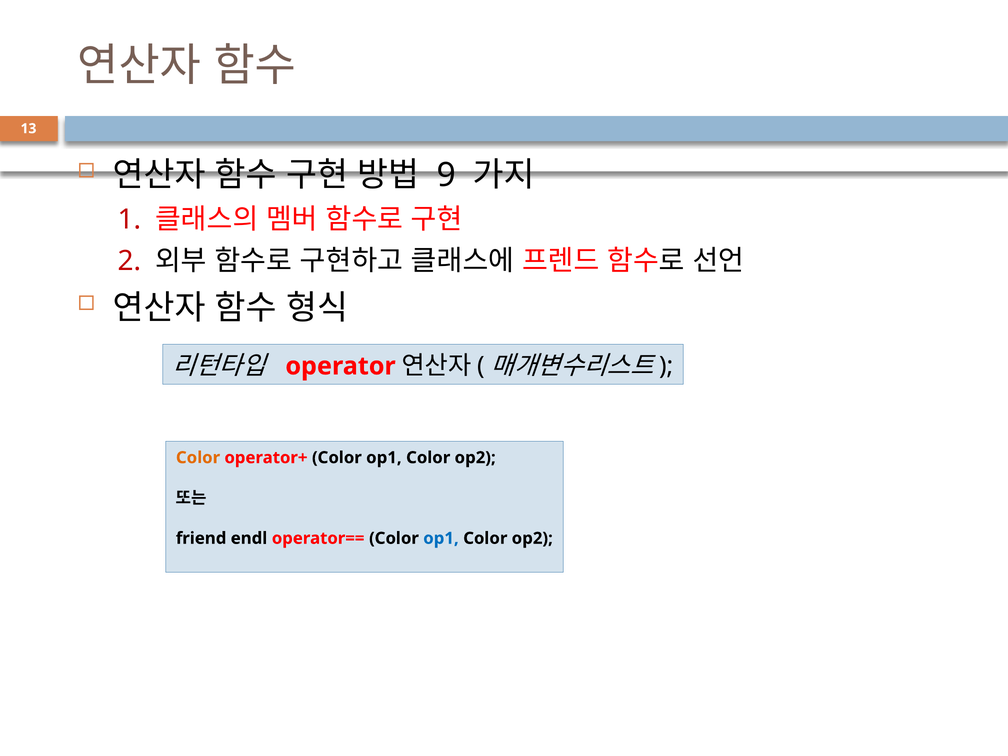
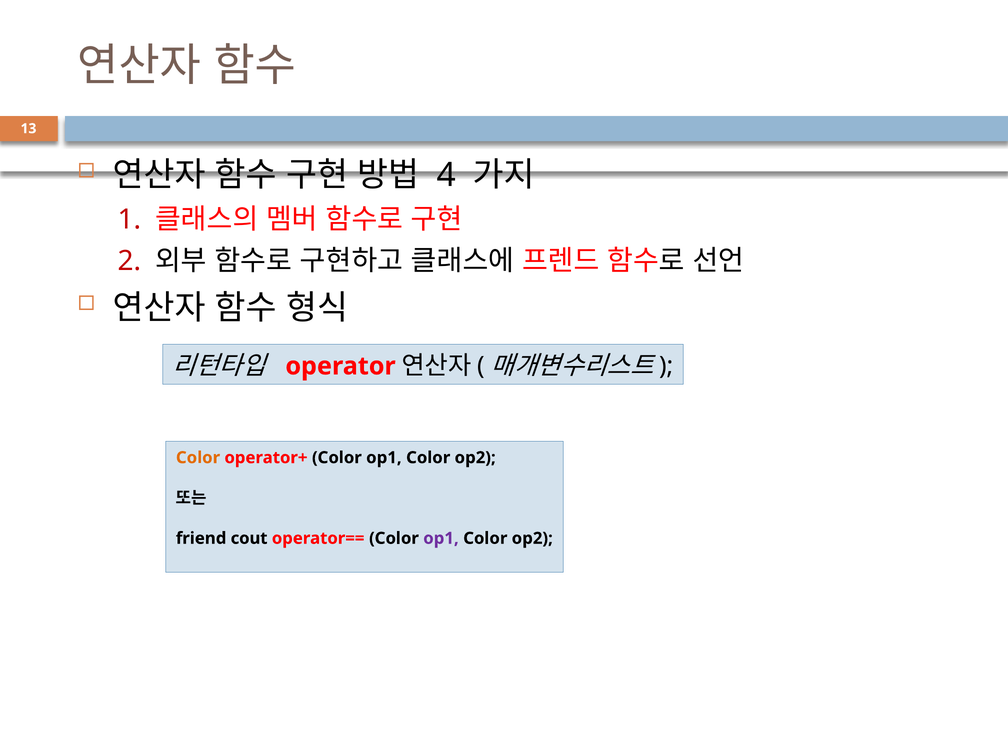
9: 9 -> 4 (446, 175)
endl: endl -> cout (249, 538)
op1 colour: blue -> purple (441, 538)
